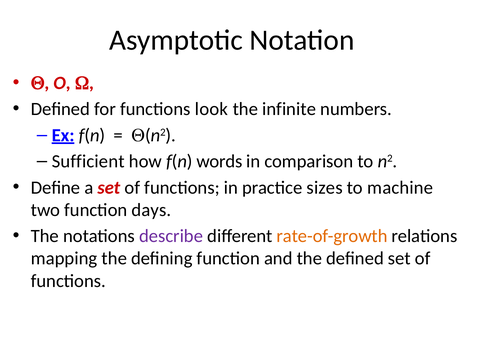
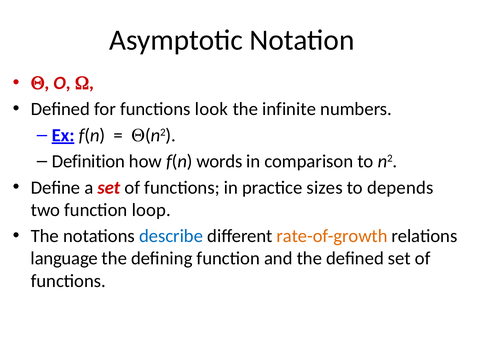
Sufficient: Sufficient -> Definition (88, 161)
machine: machine -> depends (400, 188)
days: days -> loop (151, 210)
describe colour: purple -> blue (171, 236)
mapping: mapping -> language (64, 259)
